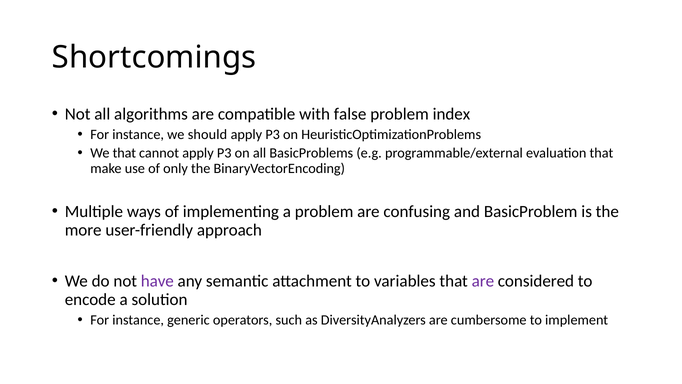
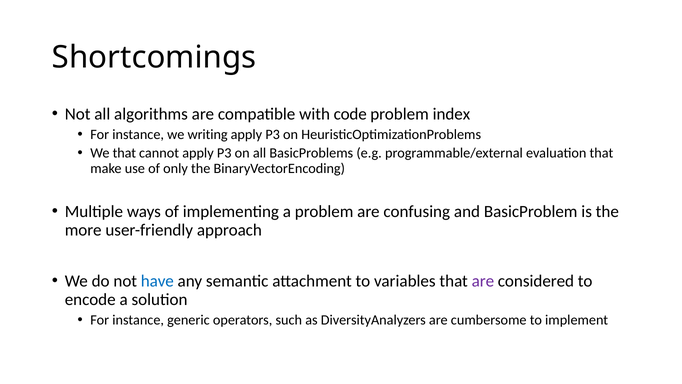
false: false -> code (350, 114)
should: should -> writing (208, 134)
have colour: purple -> blue (157, 281)
